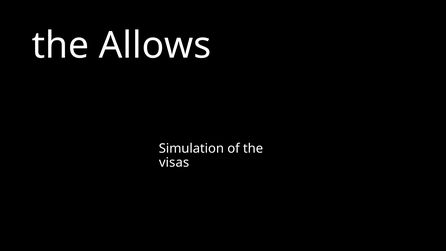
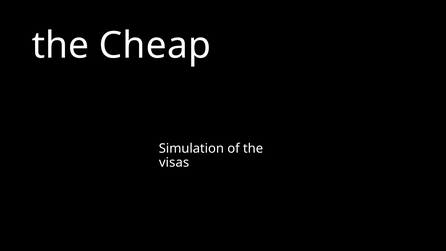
Allows: Allows -> Cheap (155, 45)
